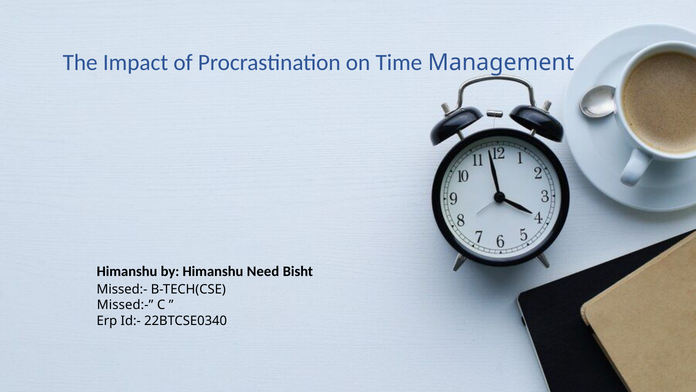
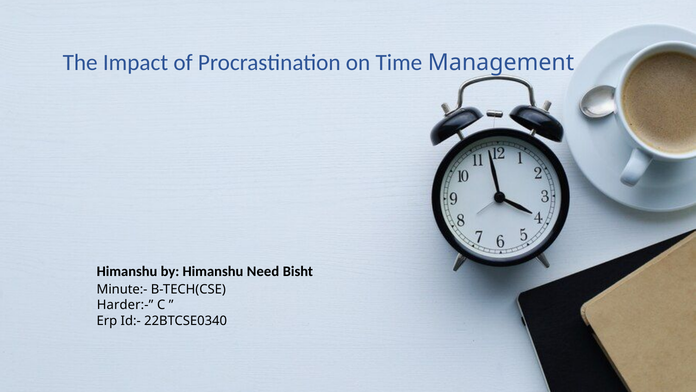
Missed:-: Missed:- -> Minute:- (122, 289)
Missed:-: Missed:- -> Harder:- (125, 305)
